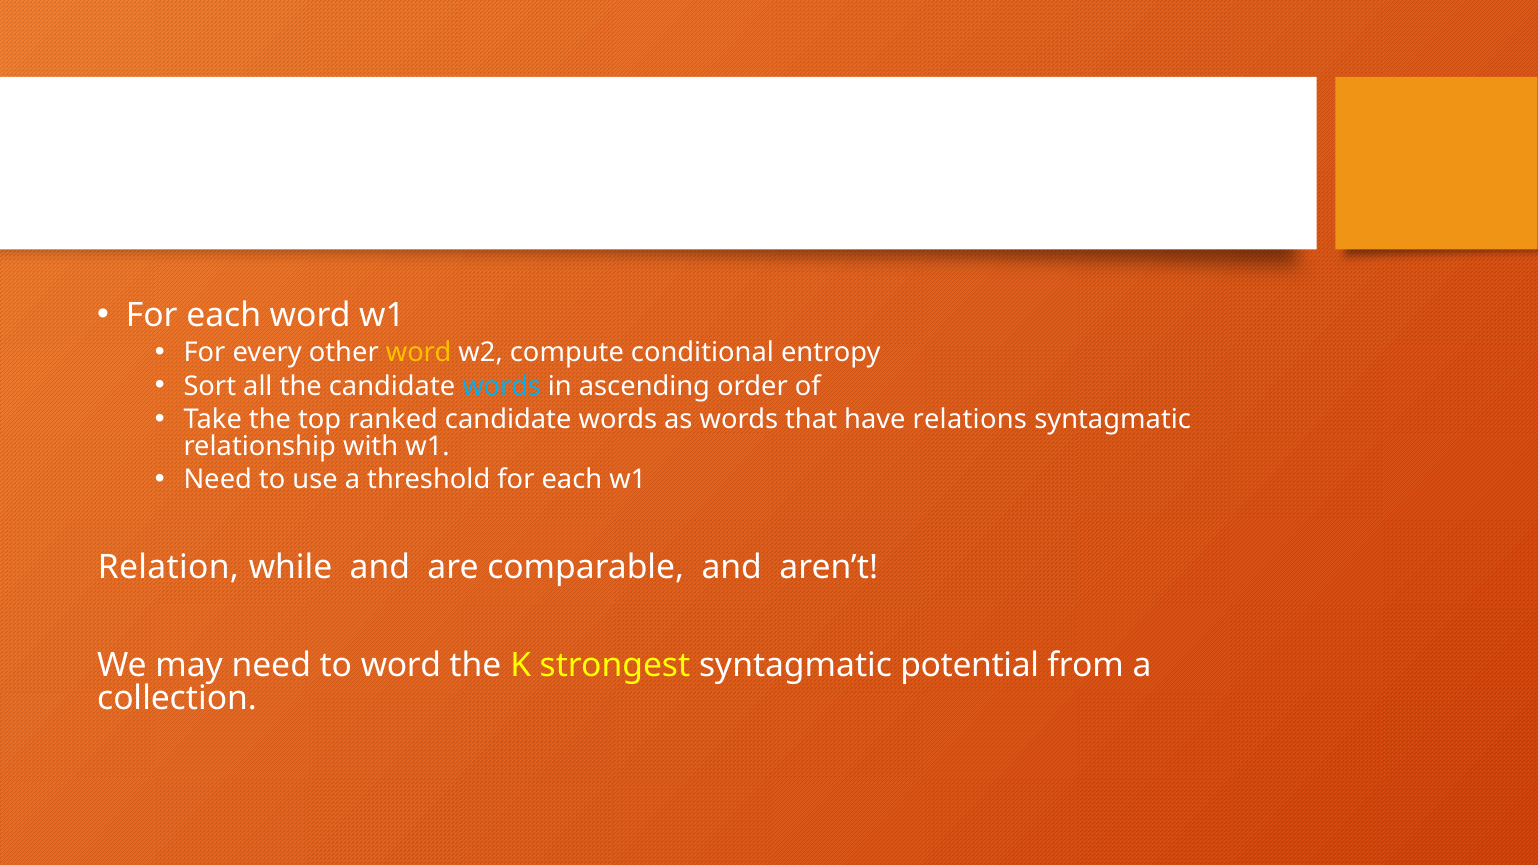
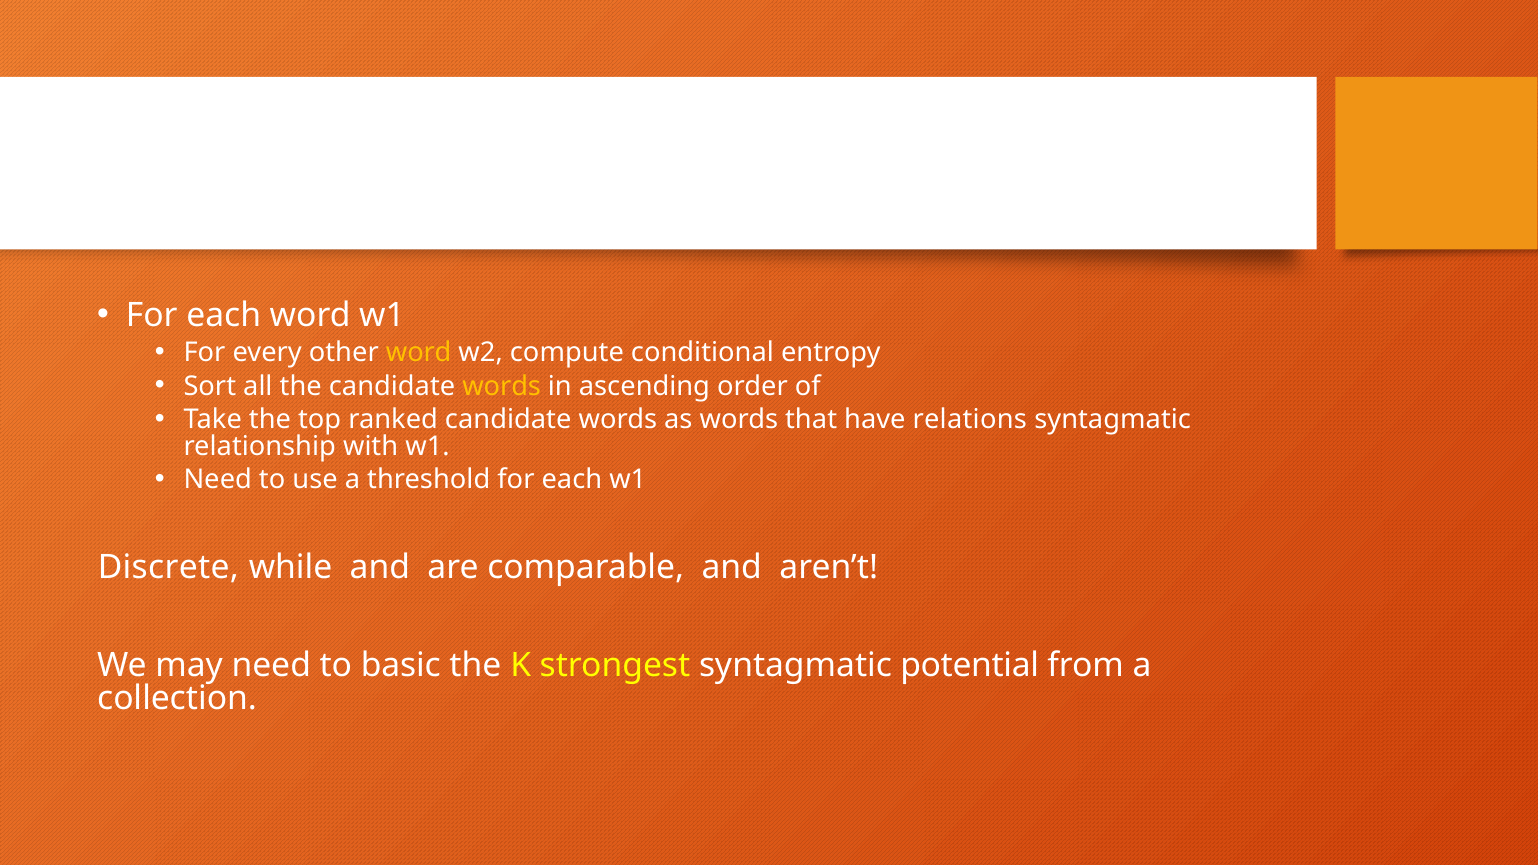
words colour: light blue -> yellow (502, 386)
Relation: Relation -> Discrete (168, 568)
to word: word -> basic (401, 665)
